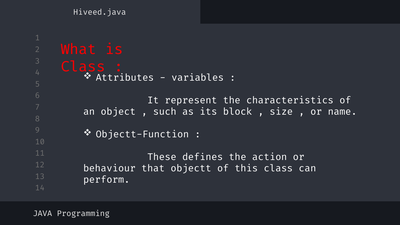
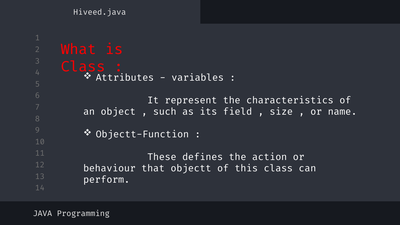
block: block -> field (238, 112)
